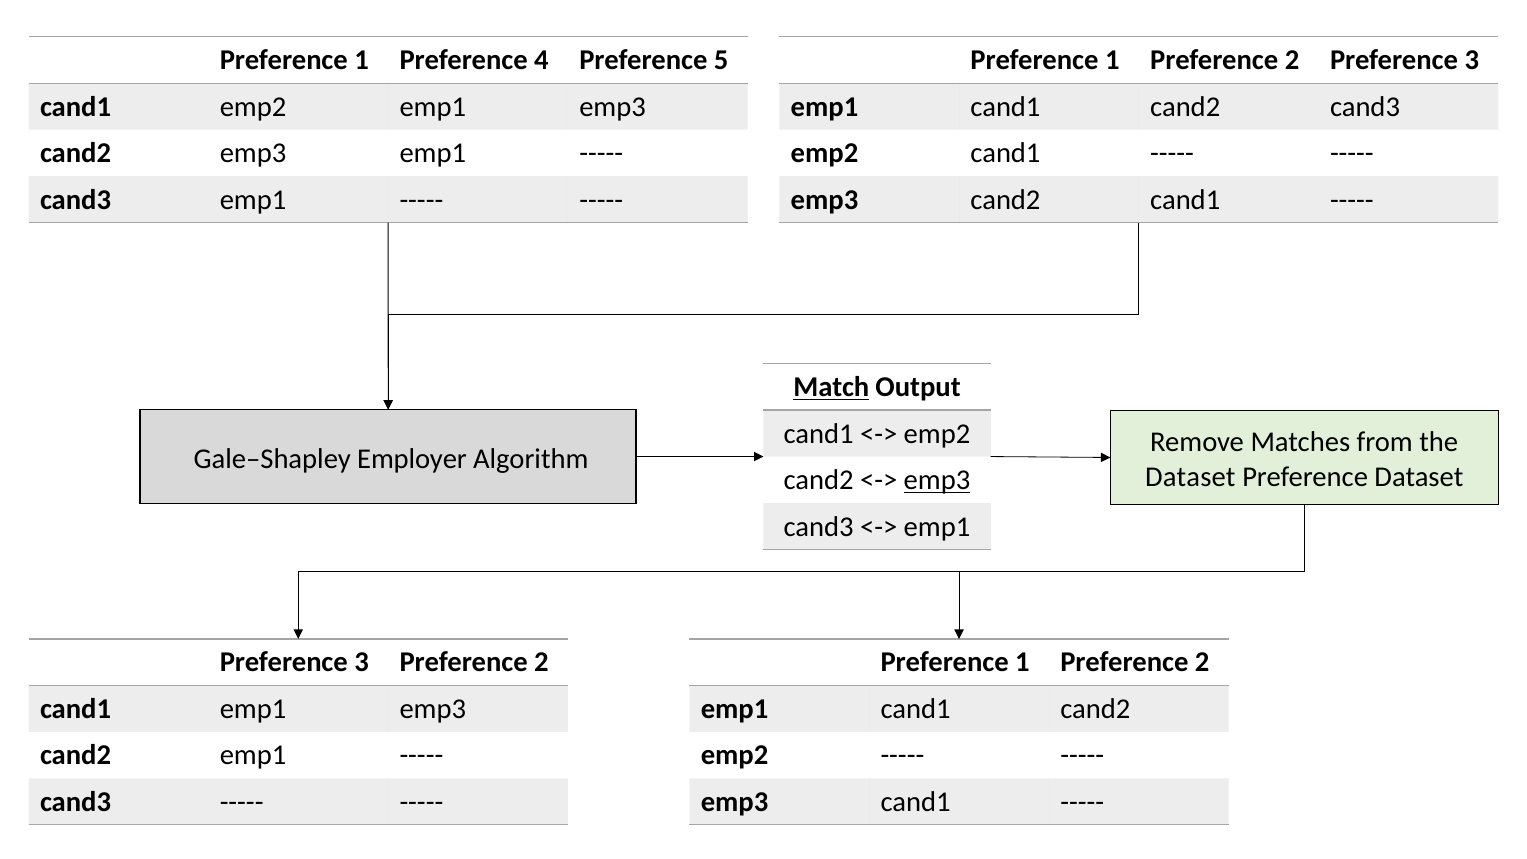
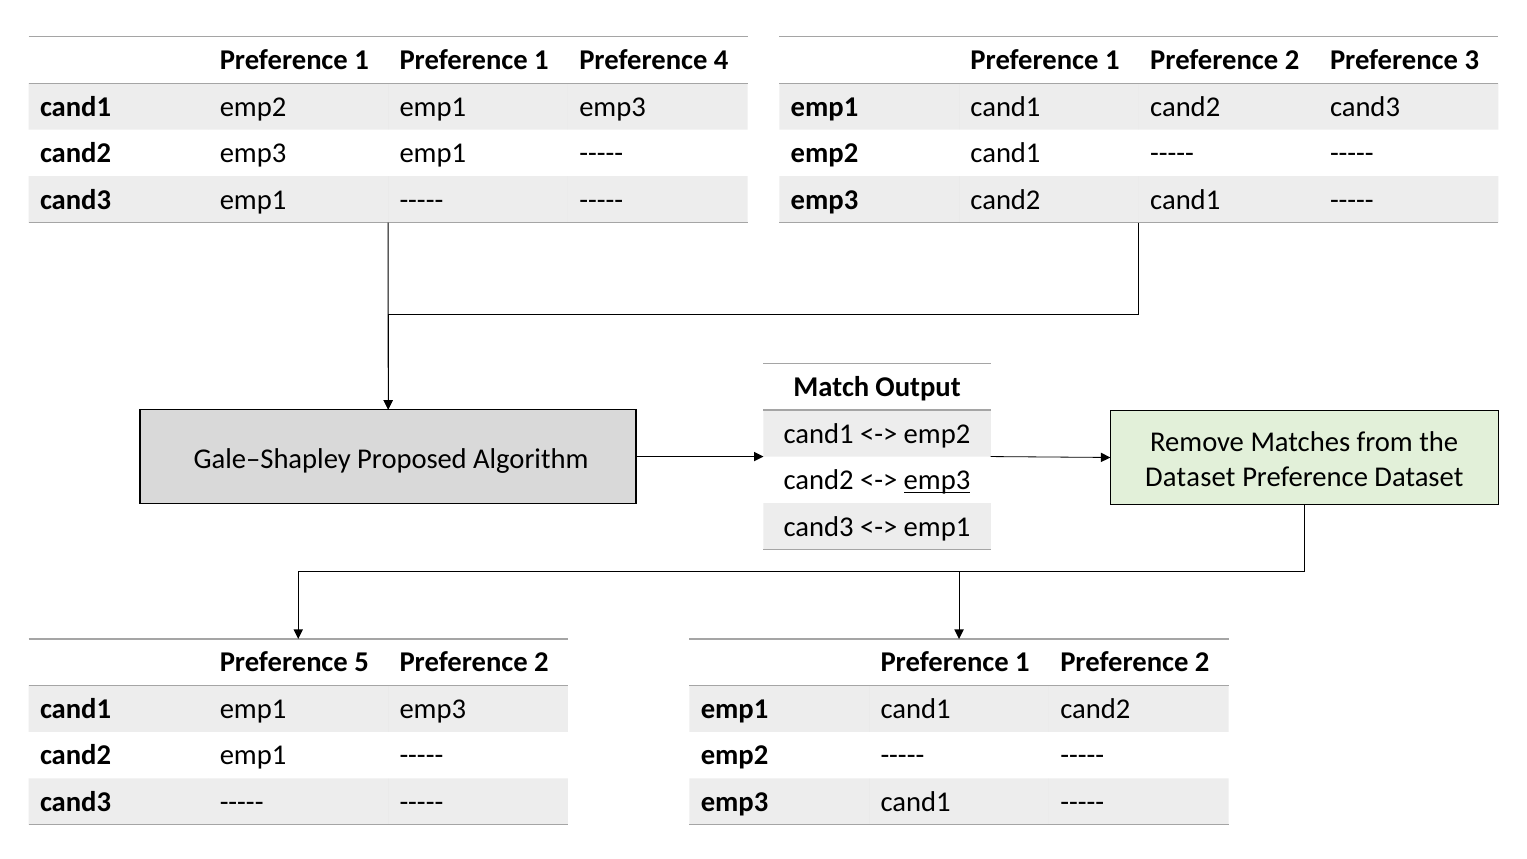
1 Preference 4: 4 -> 1 (541, 60)
5: 5 -> 4 (721, 60)
Match underline: present -> none (831, 387)
Employer: Employer -> Proposed (412, 459)
3: 3 -> 5 (362, 662)
